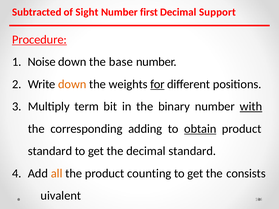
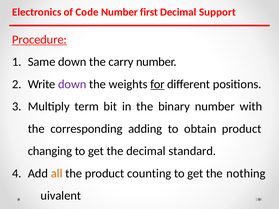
Subtracted: Subtracted -> Electronics (37, 12)
Sight: Sight -> Code (87, 12)
Noise: Noise -> Same (42, 62)
base: base -> carry (121, 62)
down colour: orange -> purple (72, 84)
with underline: present -> none (251, 107)
obtain underline: present -> none (200, 129)
standard: standard -> changing (50, 151)
consists: consists -> nothing (246, 174)
